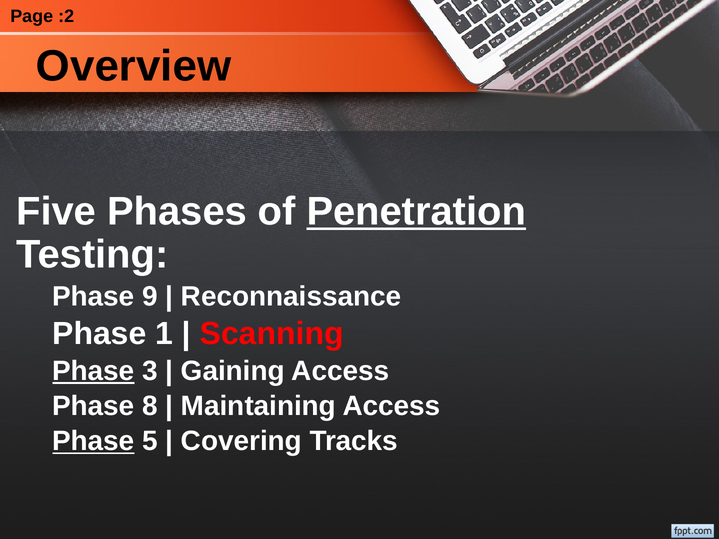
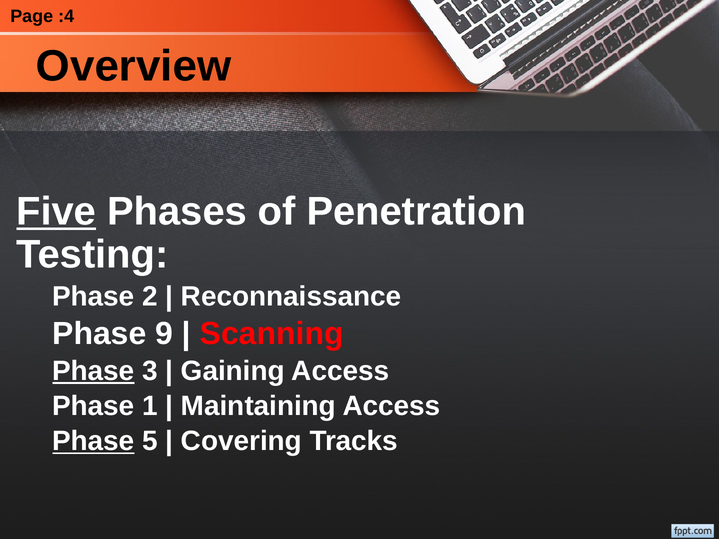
:2: :2 -> :4 (66, 16)
Five underline: none -> present (56, 212)
Penetration underline: present -> none (416, 212)
9: 9 -> 2 (150, 297)
1: 1 -> 9 (164, 334)
8: 8 -> 1 (150, 406)
